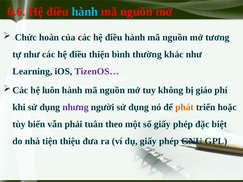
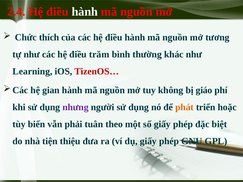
6.6: 6.6 -> 2.4 (16, 12)
hành colour: light blue -> white (85, 12)
hoàn: hoàn -> thích (49, 37)
thiện: thiện -> trăm (99, 54)
TizenOS… colour: purple -> red (97, 71)
luôn: luôn -> gian (51, 90)
